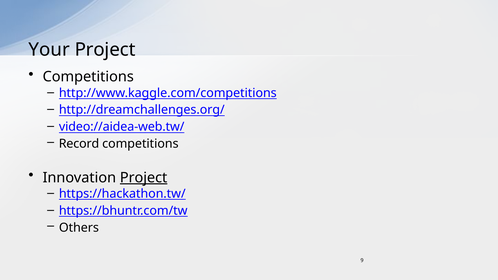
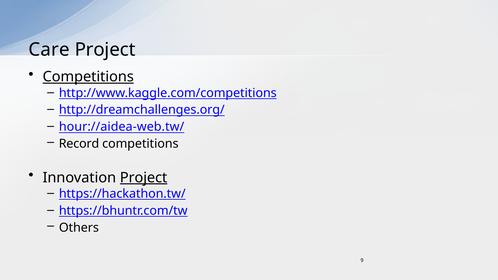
Your: Your -> Care (49, 50)
Competitions underline: none -> present (88, 77)
video://aidea-web.tw/: video://aidea-web.tw/ -> hour://aidea-web.tw/ (122, 127)
